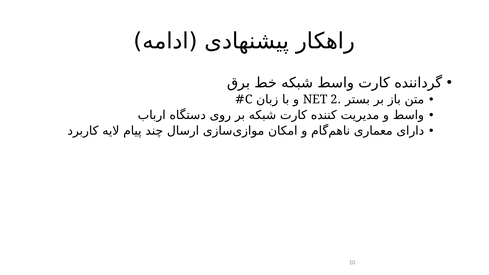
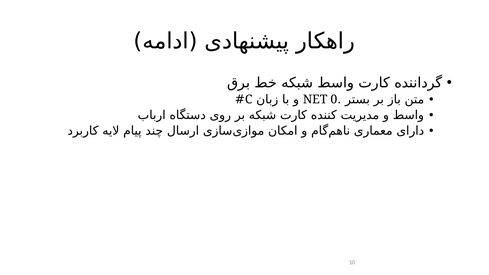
2: 2 -> 0 (334, 100)
